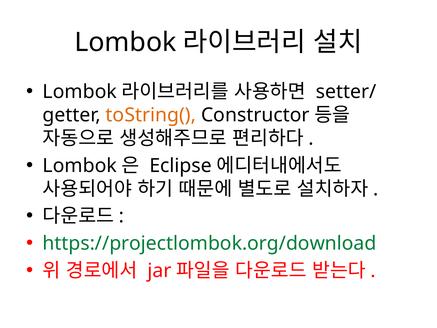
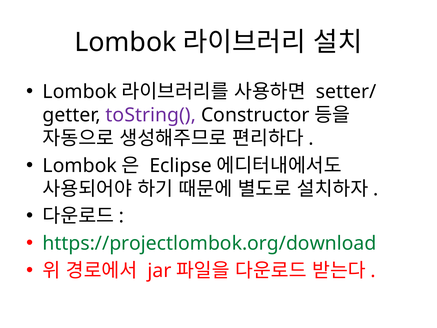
toString( colour: orange -> purple (151, 115)
